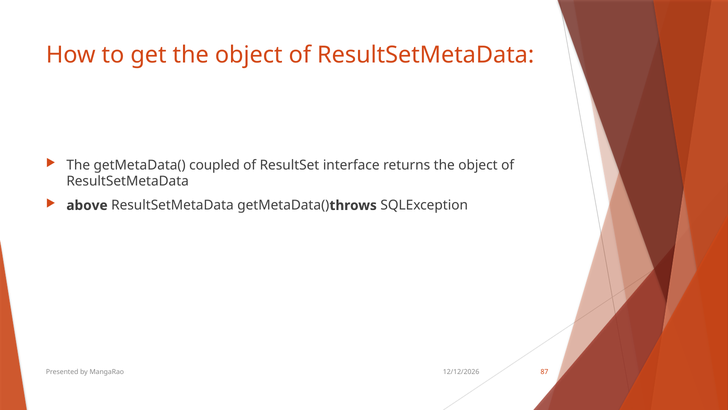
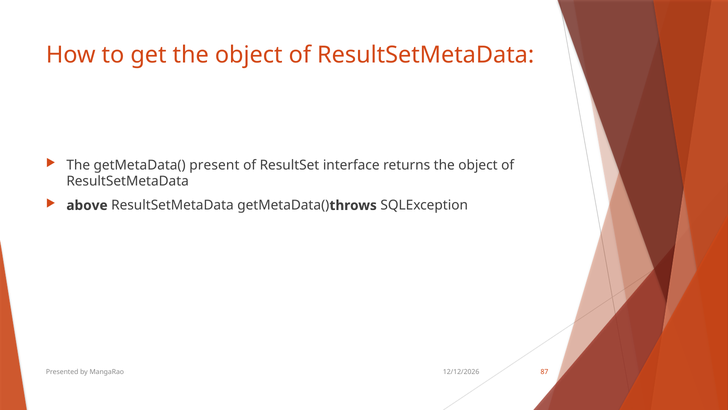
coupled: coupled -> present (214, 165)
